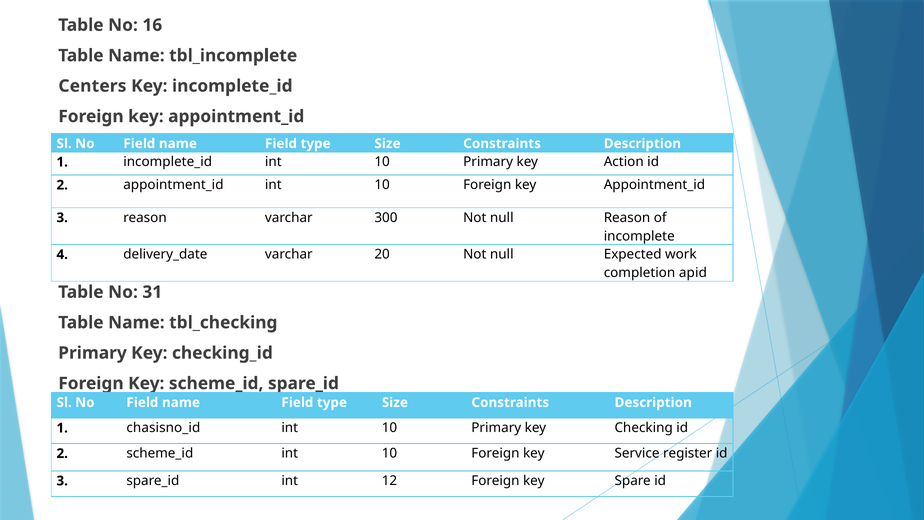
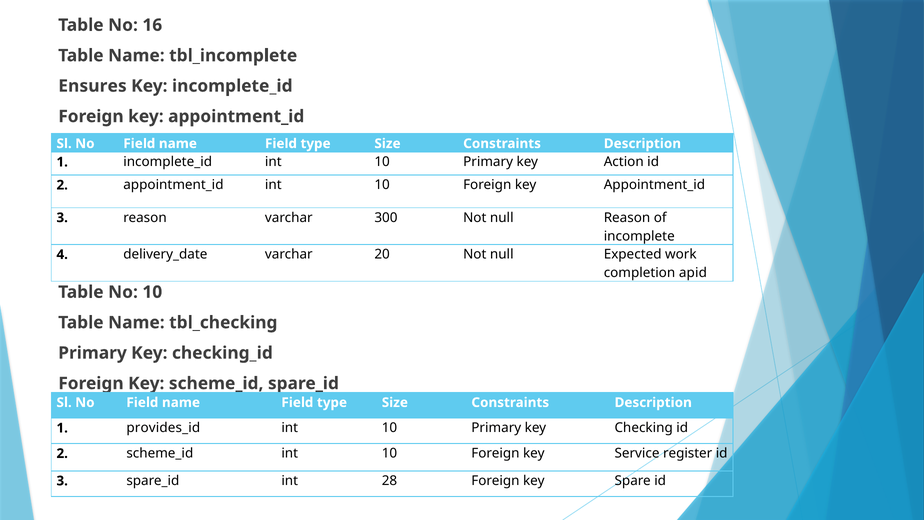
Centers: Centers -> Ensures (92, 86)
No 31: 31 -> 10 (152, 292)
chasisno_id: chasisno_id -> provides_id (163, 428)
12: 12 -> 28 (389, 481)
